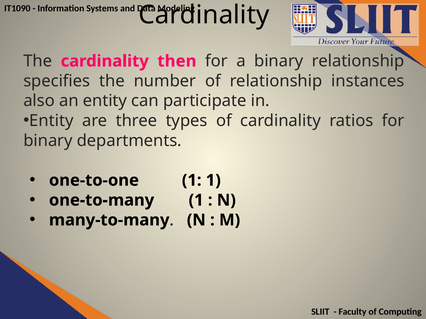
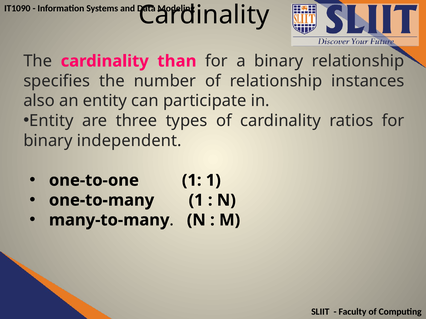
then: then -> than (177, 61)
departments: departments -> independent (129, 141)
